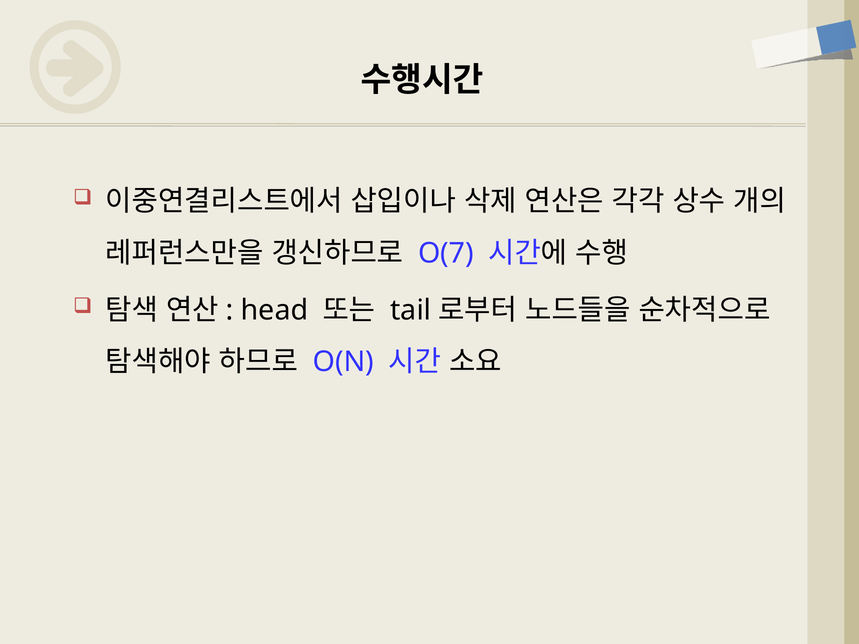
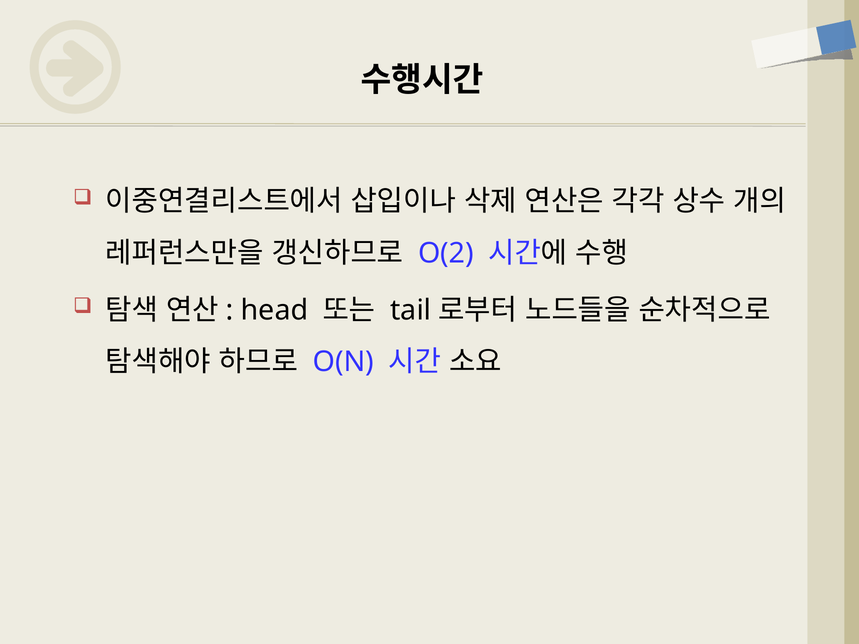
O(7: O(7 -> O(2 (446, 253)
